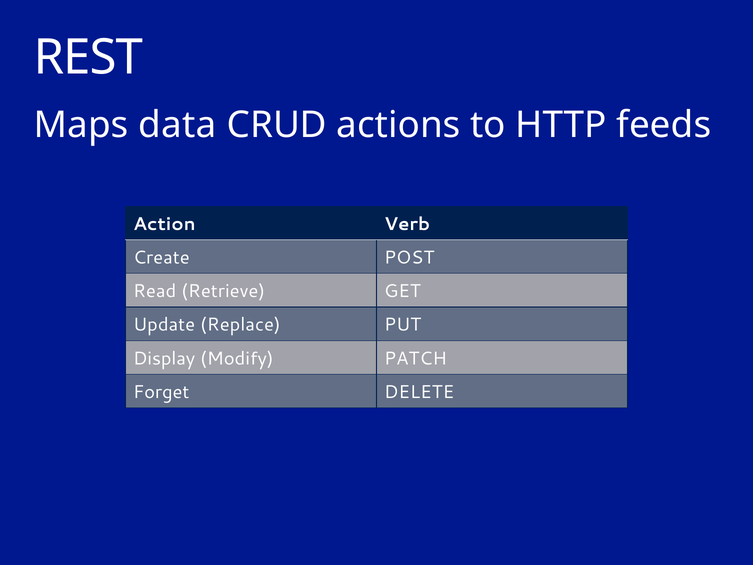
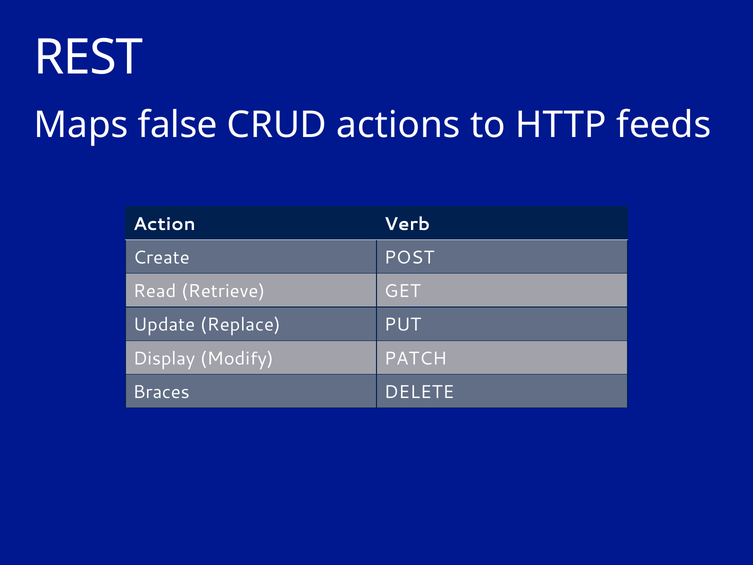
data: data -> false (178, 125)
Forget: Forget -> Braces (161, 392)
